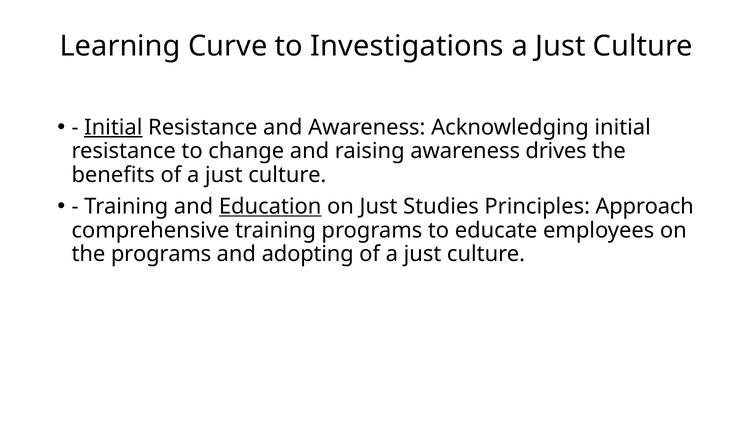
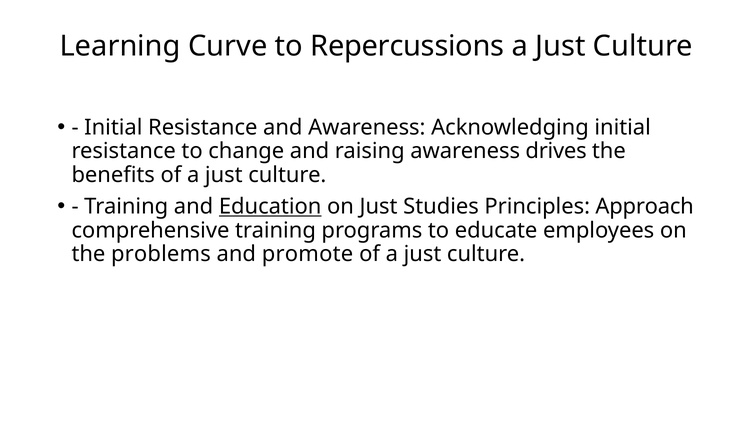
Investigations: Investigations -> Repercussions (407, 46)
Initial underline: present -> none (113, 127)
the programs: programs -> problems (161, 254)
adopting: adopting -> promote (308, 254)
